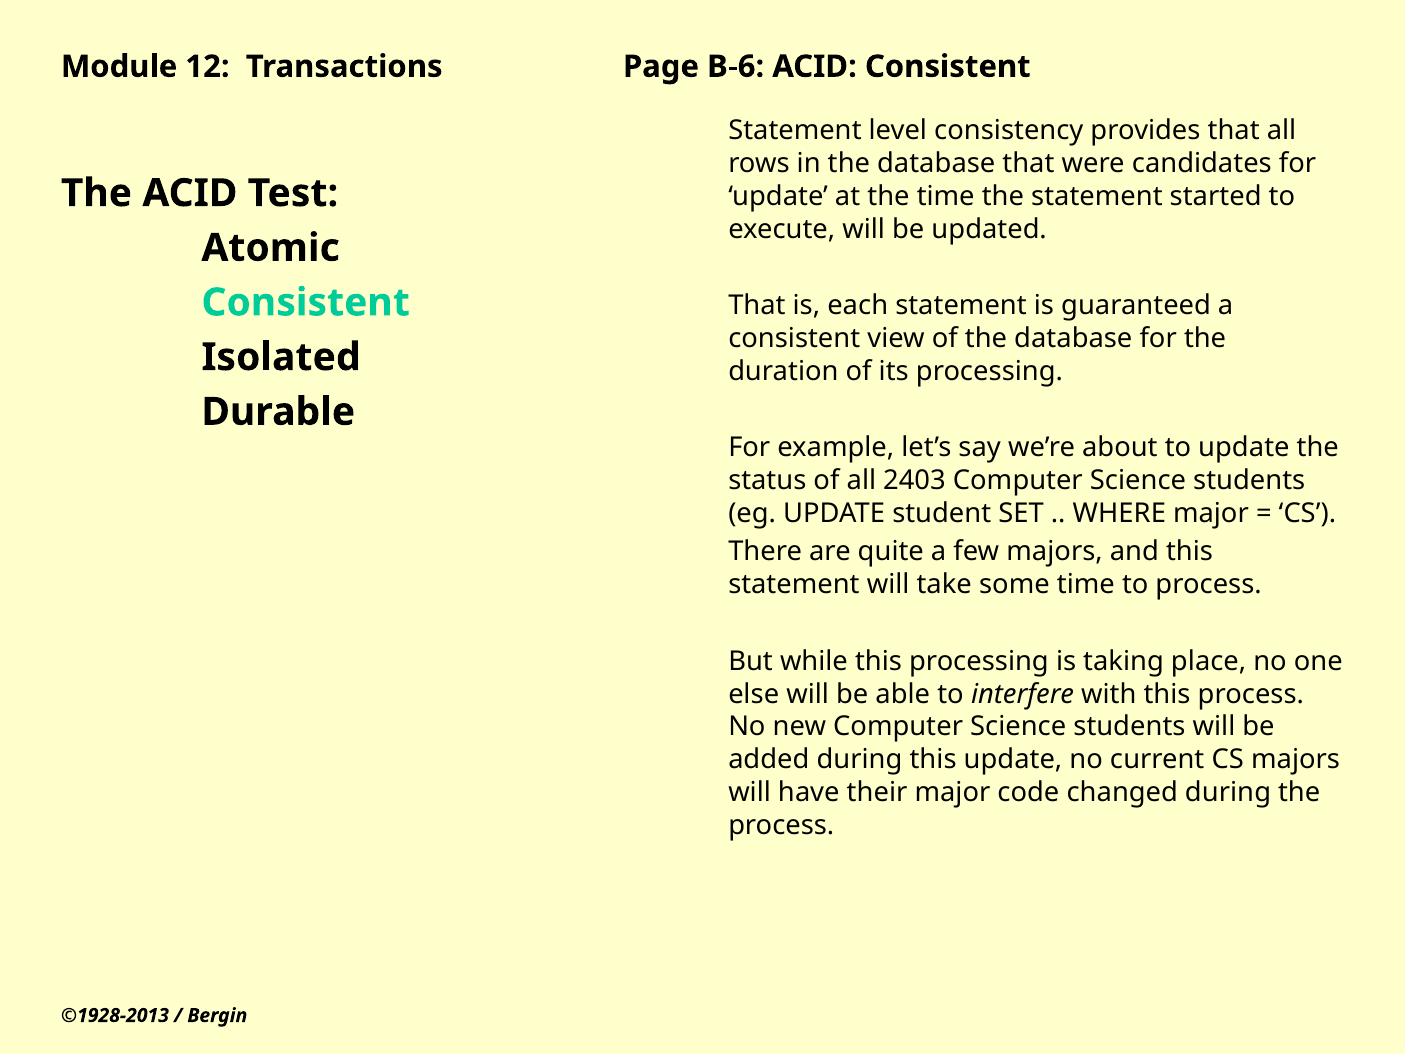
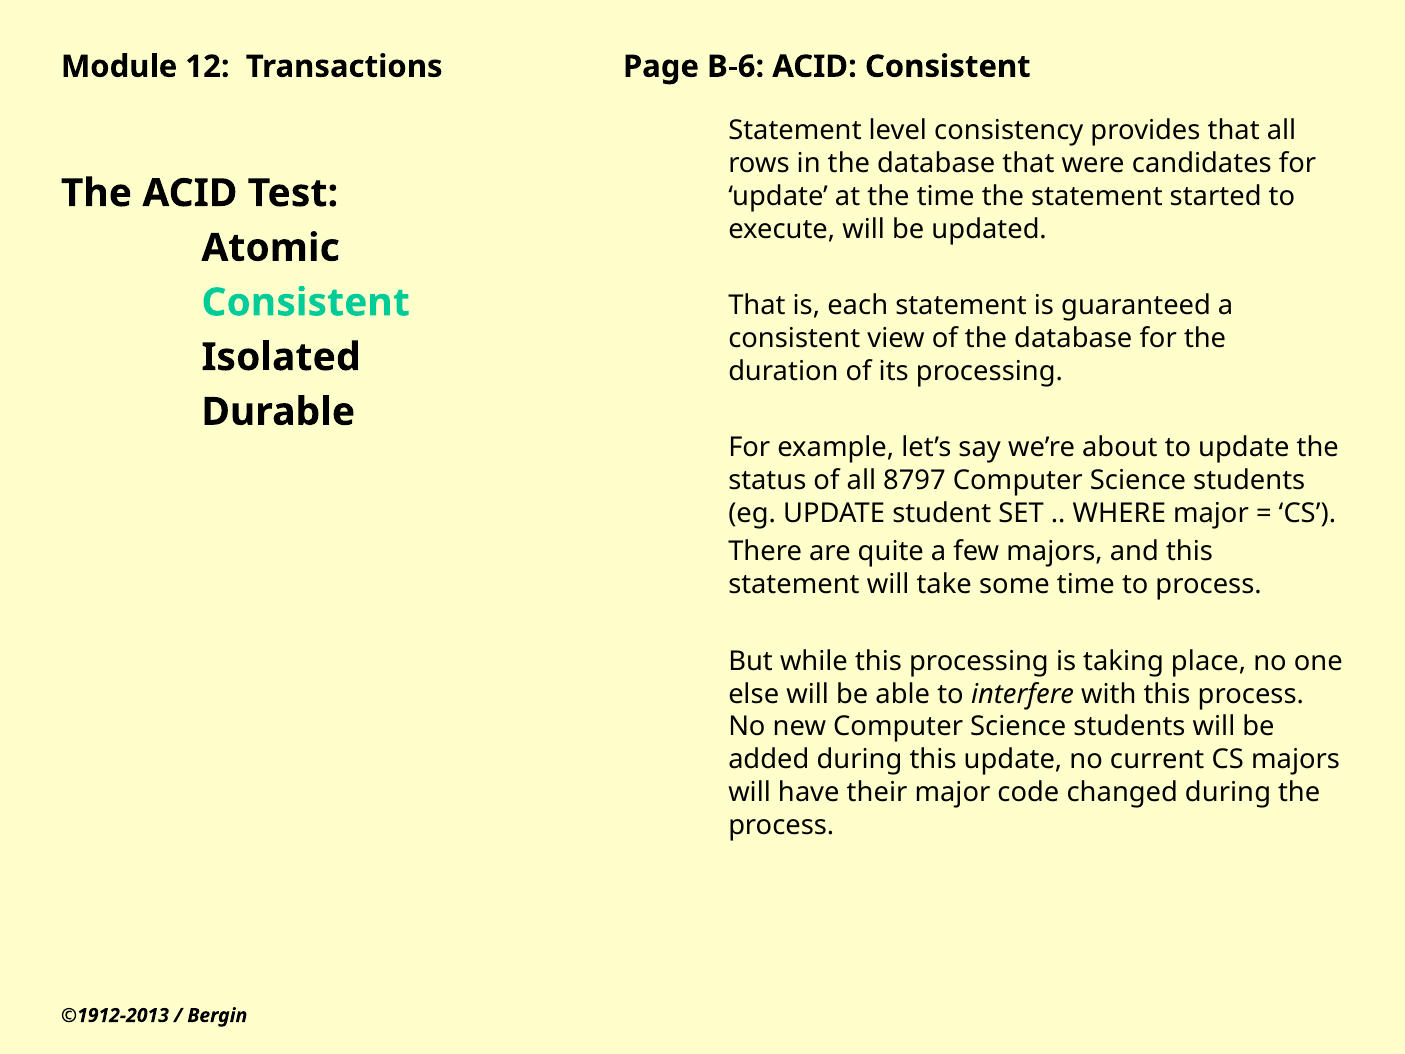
2403: 2403 -> 8797 (914, 481)
©1928-2013: ©1928-2013 -> ©1912-2013 (115, 1015)
